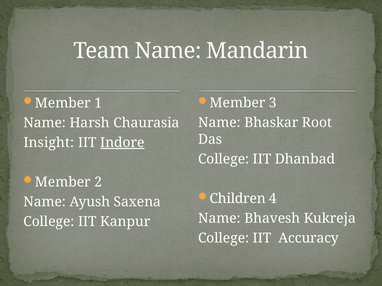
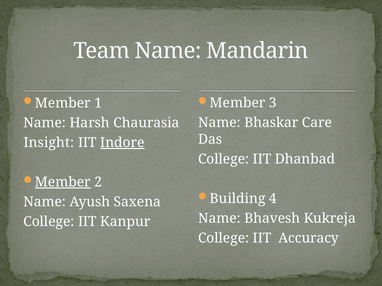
Root: Root -> Care (317, 123)
Member underline: none -> present (63, 182)
Children: Children -> Building (238, 199)
